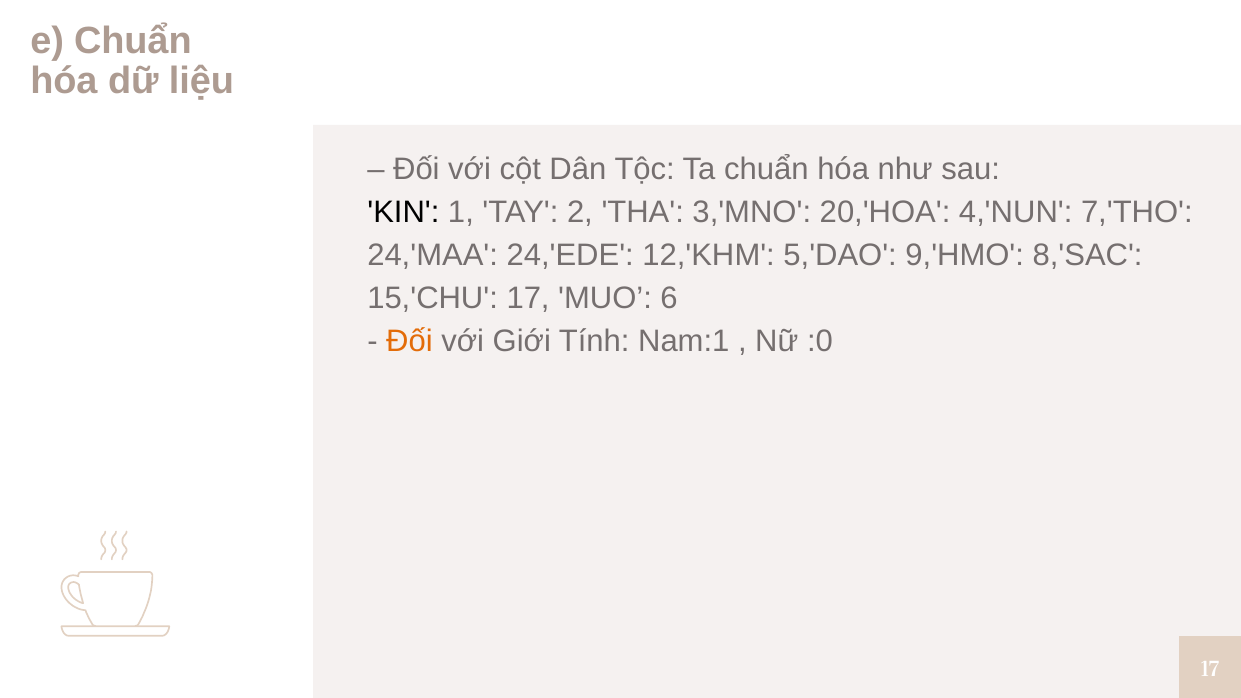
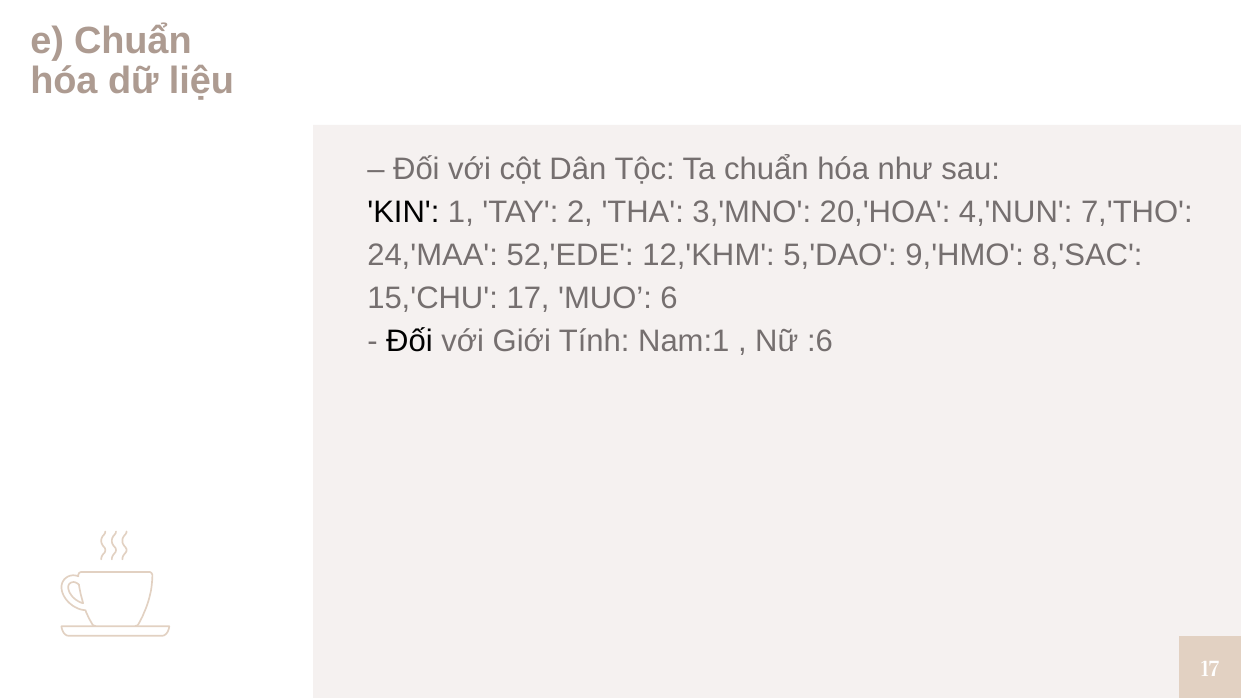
24,'EDE: 24,'EDE -> 52,'EDE (570, 255)
Đối colour: orange -> black (409, 341)
:0: :0 -> :6 (820, 341)
